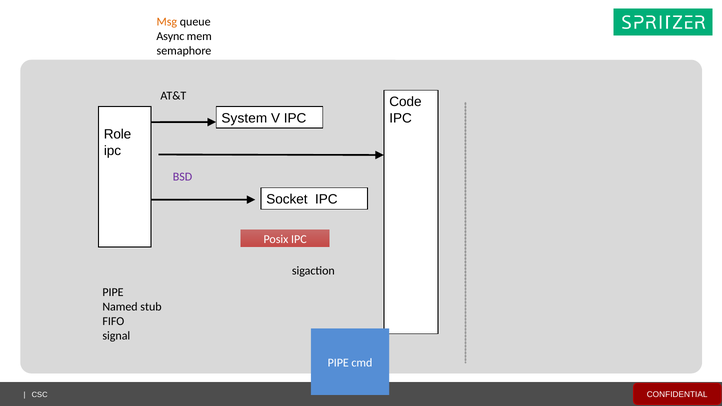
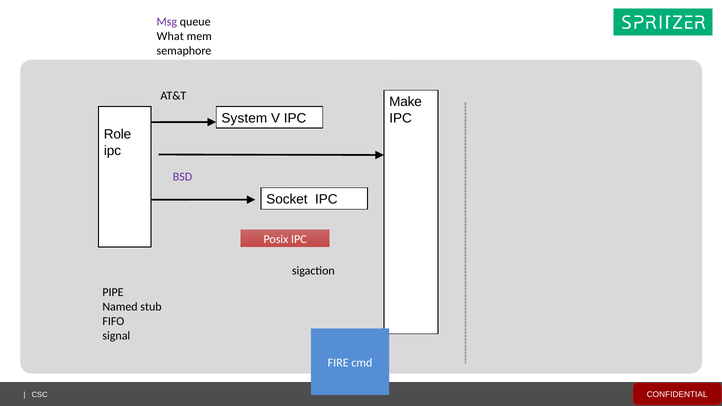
Msg colour: orange -> purple (167, 22)
Async: Async -> What (170, 36)
Code: Code -> Make (406, 102)
PIPE: PIPE -> FIRE (338, 362)
